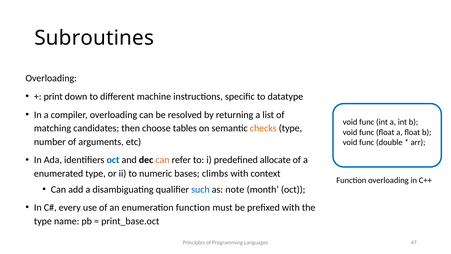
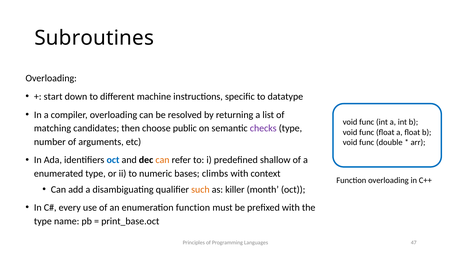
print: print -> start (53, 96)
tables: tables -> public (185, 128)
checks colour: orange -> purple (263, 128)
allocate: allocate -> shallow (275, 160)
such colour: blue -> orange (200, 189)
note: note -> killer (235, 189)
